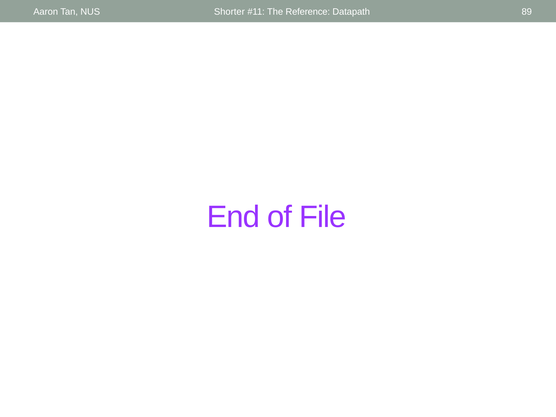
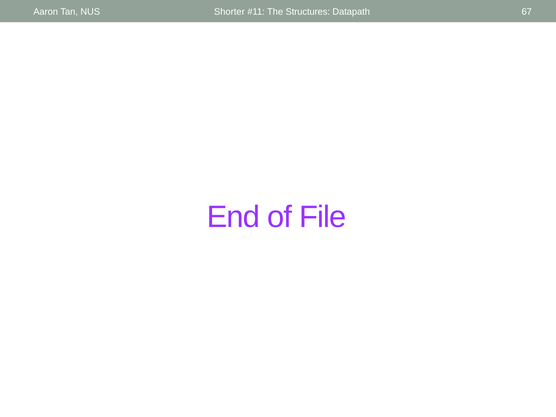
Reference: Reference -> Structures (308, 12)
89: 89 -> 67 (527, 12)
